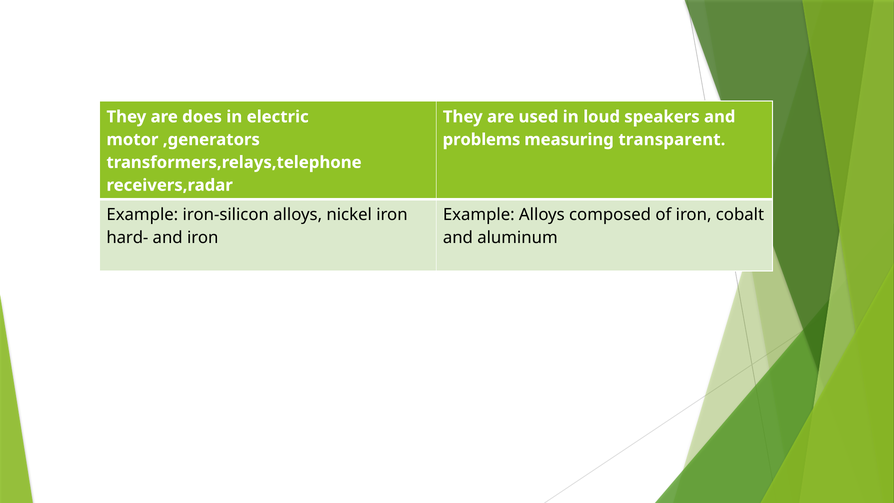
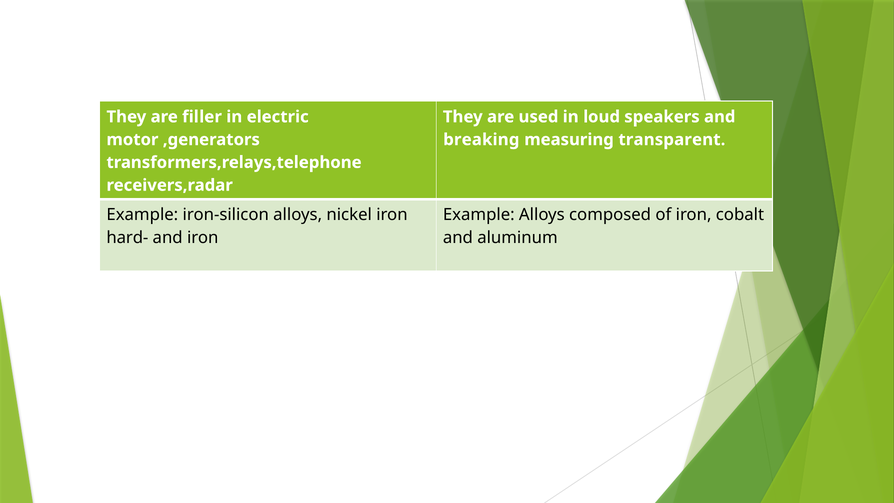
does: does -> filler (202, 117)
problems: problems -> breaking (481, 140)
